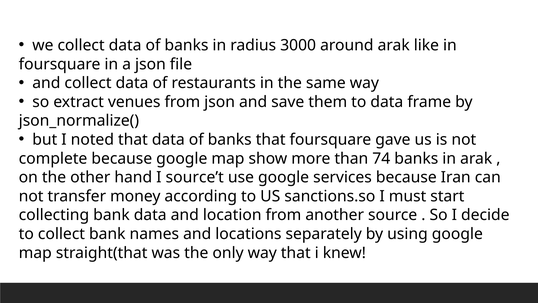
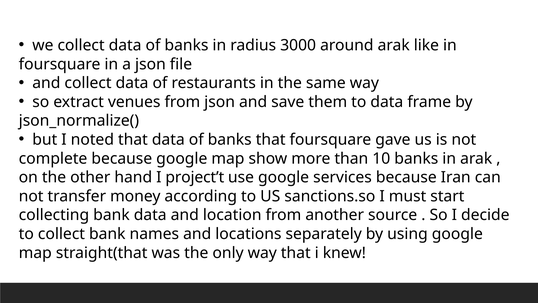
74: 74 -> 10 (381, 158)
source’t: source’t -> project’t (195, 177)
